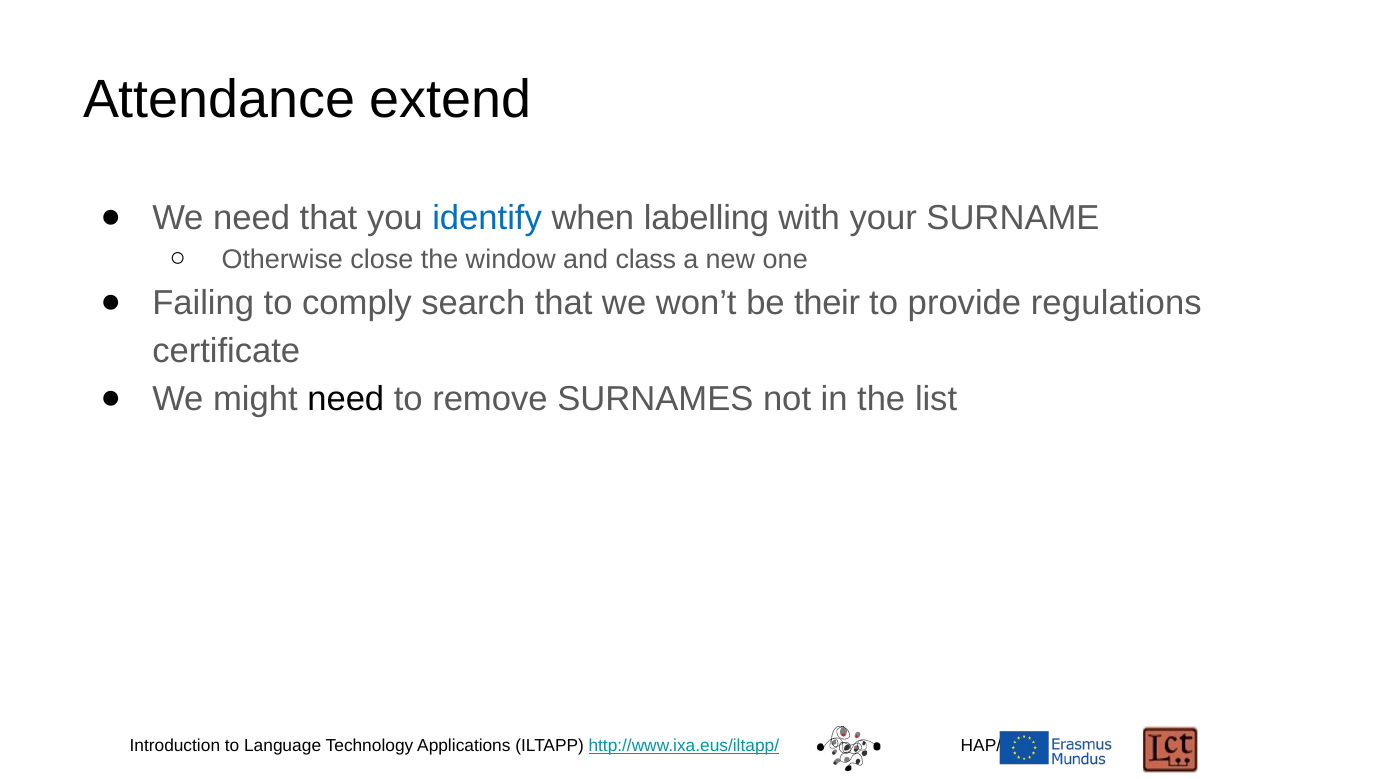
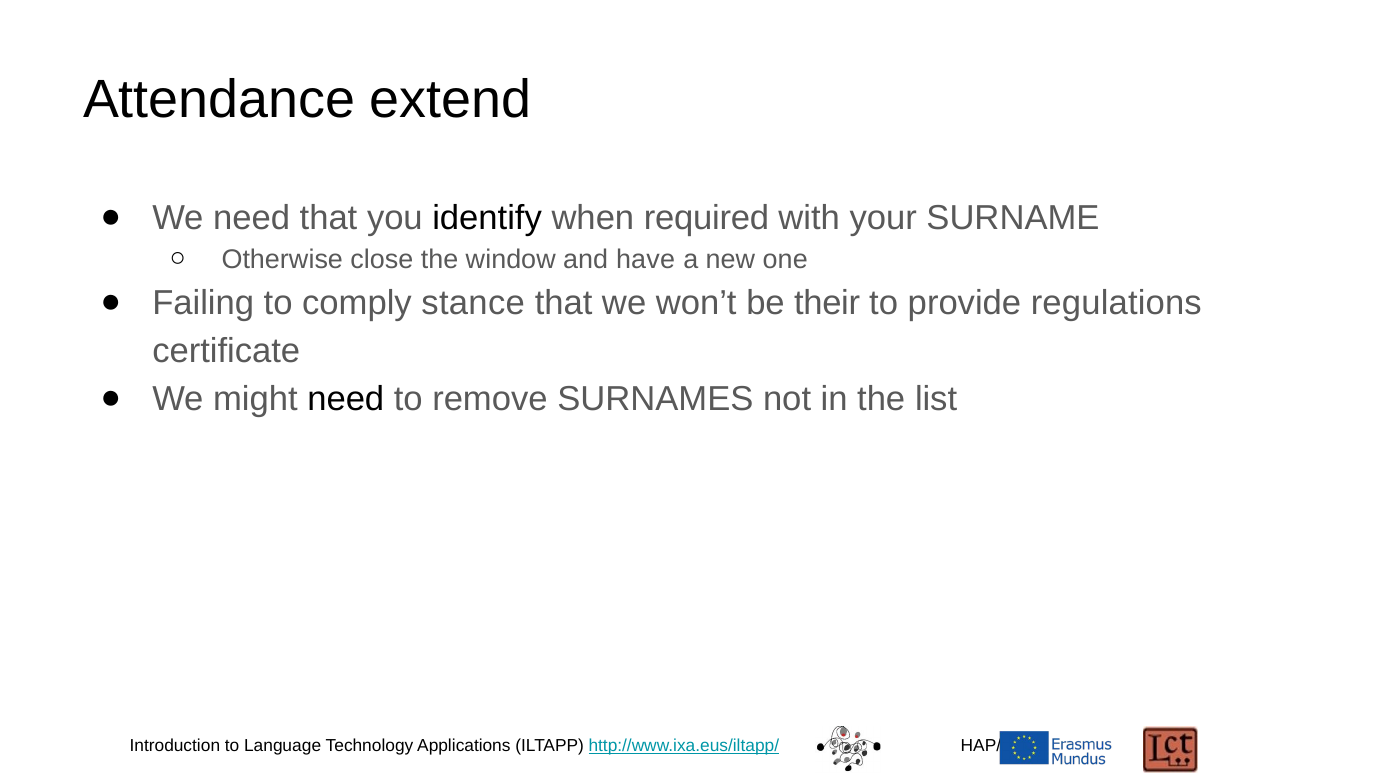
identify colour: blue -> black (487, 218)
labelling: labelling -> required (706, 218)
class: class -> have (646, 259)
search: search -> stance (473, 303)
